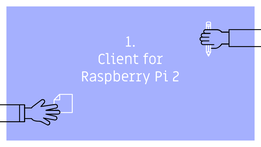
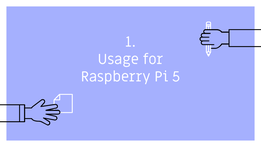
Client: Client -> Usage (118, 59)
2: 2 -> 5 (176, 77)
